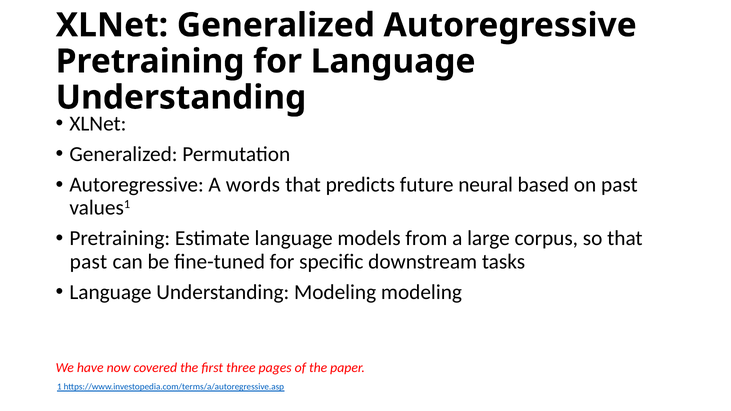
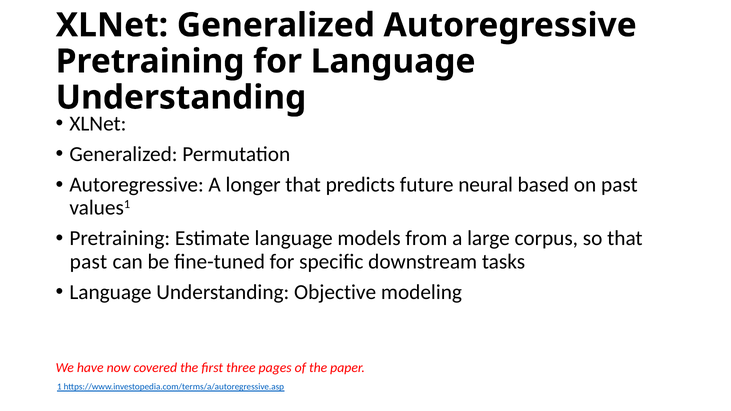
words: words -> longer (253, 185)
Understanding Modeling: Modeling -> Objective (335, 292)
